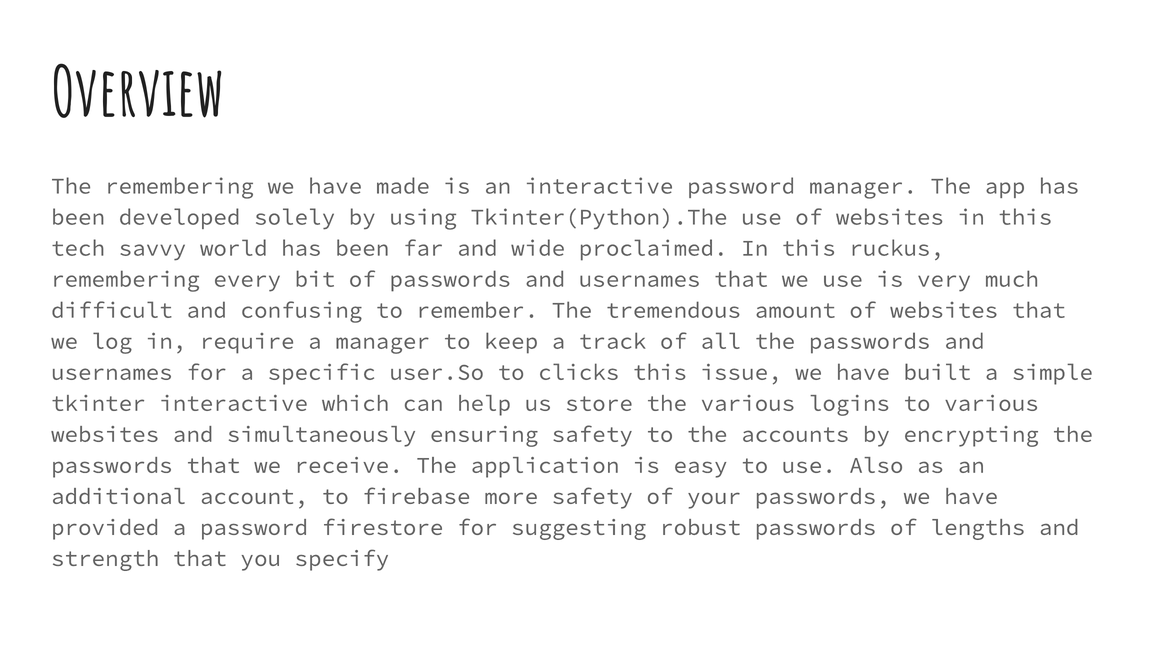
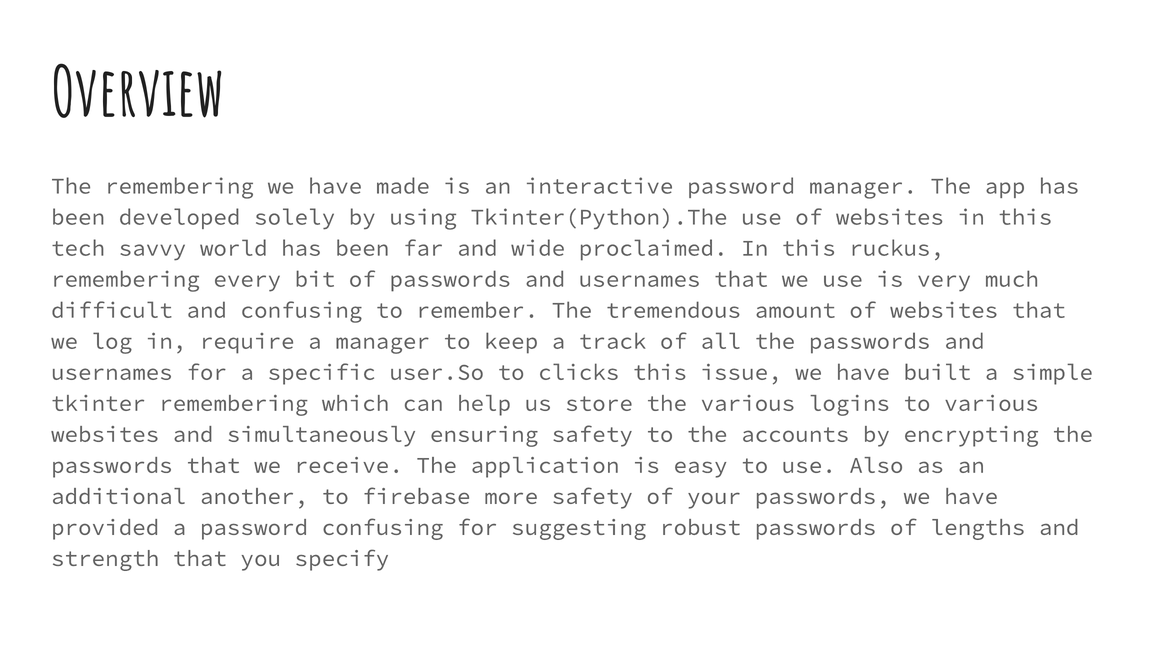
tkinter interactive: interactive -> remembering (234, 404)
account: account -> another (254, 497)
password firestore: firestore -> confusing (383, 528)
